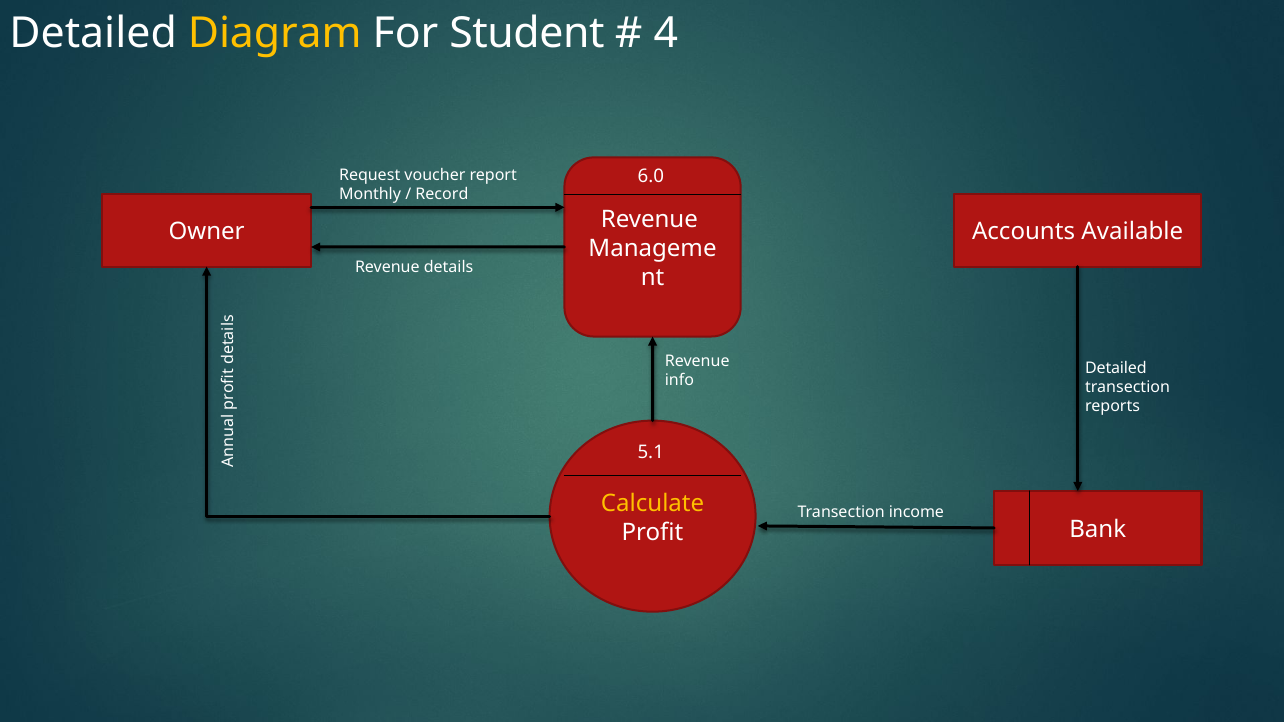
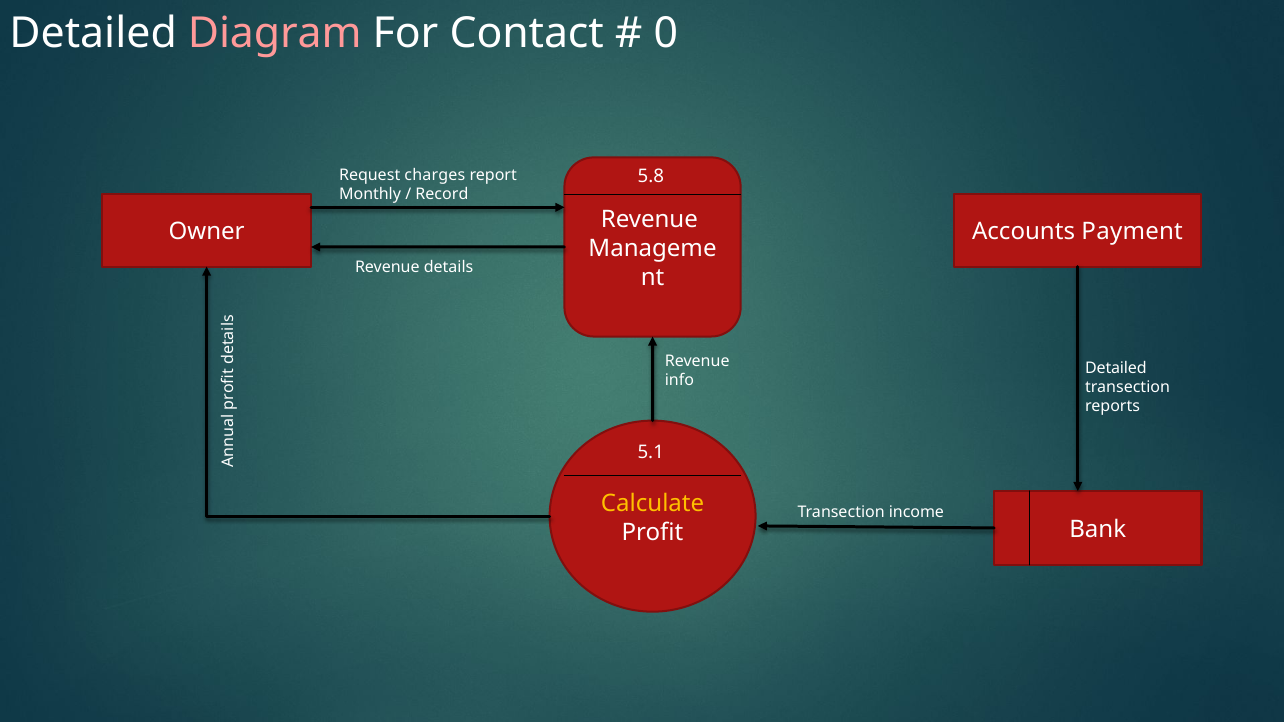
Diagram colour: yellow -> pink (275, 33)
Student: Student -> Contact (527, 33)
4: 4 -> 0 (666, 33)
voucher: voucher -> charges (435, 175)
6.0: 6.0 -> 5.8 (651, 177)
Available: Available -> Payment (1132, 232)
